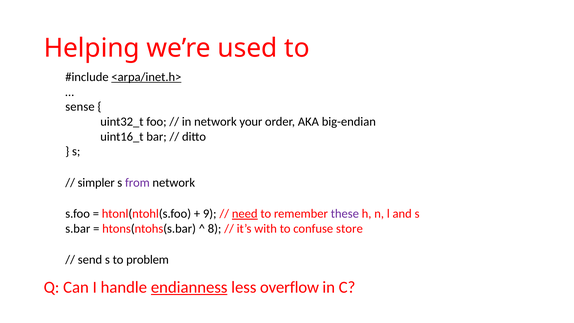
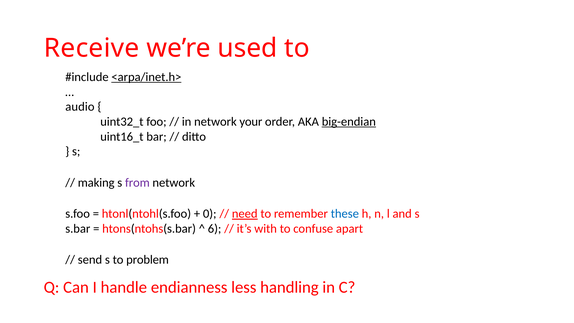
Helping: Helping -> Receive (92, 48)
sense: sense -> audio (80, 107)
big-endian underline: none -> present (349, 122)
simpler: simpler -> making (96, 183)
9: 9 -> 0 (210, 214)
these colour: purple -> blue (345, 214)
8: 8 -> 6 (215, 229)
store: store -> apart (350, 229)
endianness underline: present -> none (189, 287)
overflow: overflow -> handling (289, 287)
